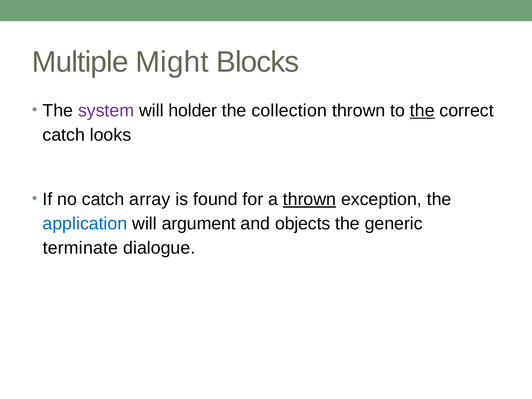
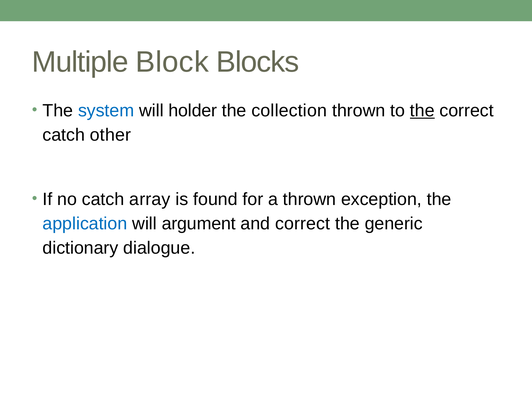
Might: Might -> Block (172, 62)
system colour: purple -> blue (106, 111)
looks: looks -> other (110, 135)
thrown underline: present -> none (310, 199)
and objects: objects -> correct (303, 224)
terminate: terminate -> dictionary (80, 248)
